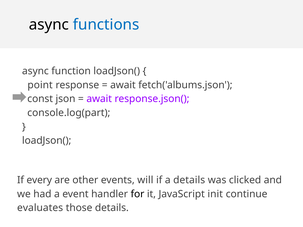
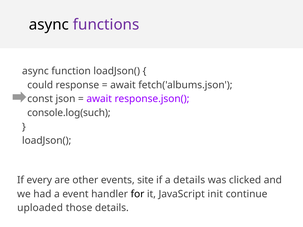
functions colour: blue -> purple (106, 25)
point: point -> could (40, 85)
console.log(part: console.log(part -> console.log(such (69, 113)
will: will -> site (145, 180)
evaluates: evaluates -> uploaded (40, 208)
